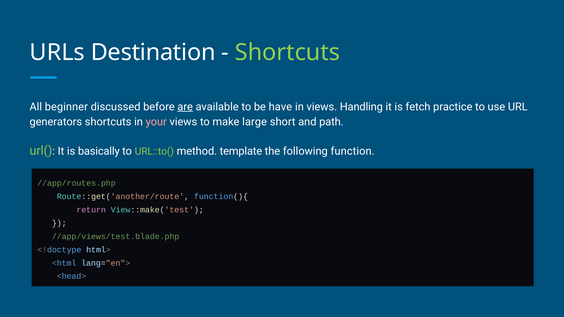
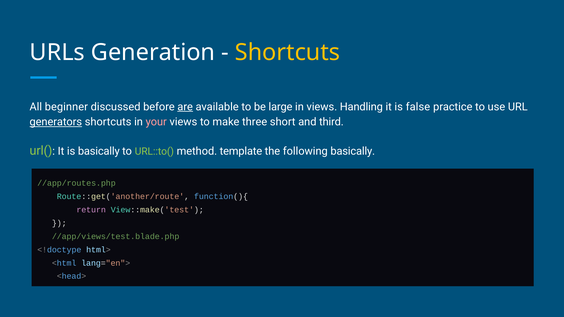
Destination: Destination -> Generation (153, 52)
Shortcuts colour: light green -> yellow (288, 52)
have: have -> large (281, 107)
fetch: fetch -> false (418, 107)
generators underline: none -> present (56, 122)
large: large -> three (255, 122)
path: path -> third (331, 122)
following function: function -> basically (353, 151)
